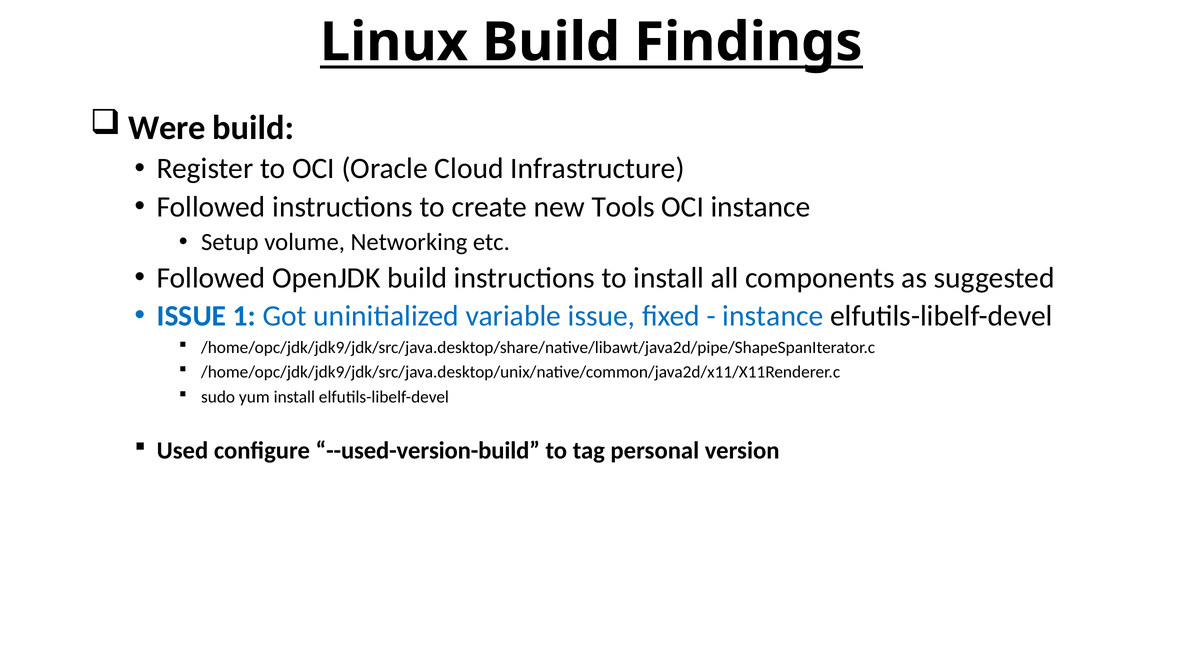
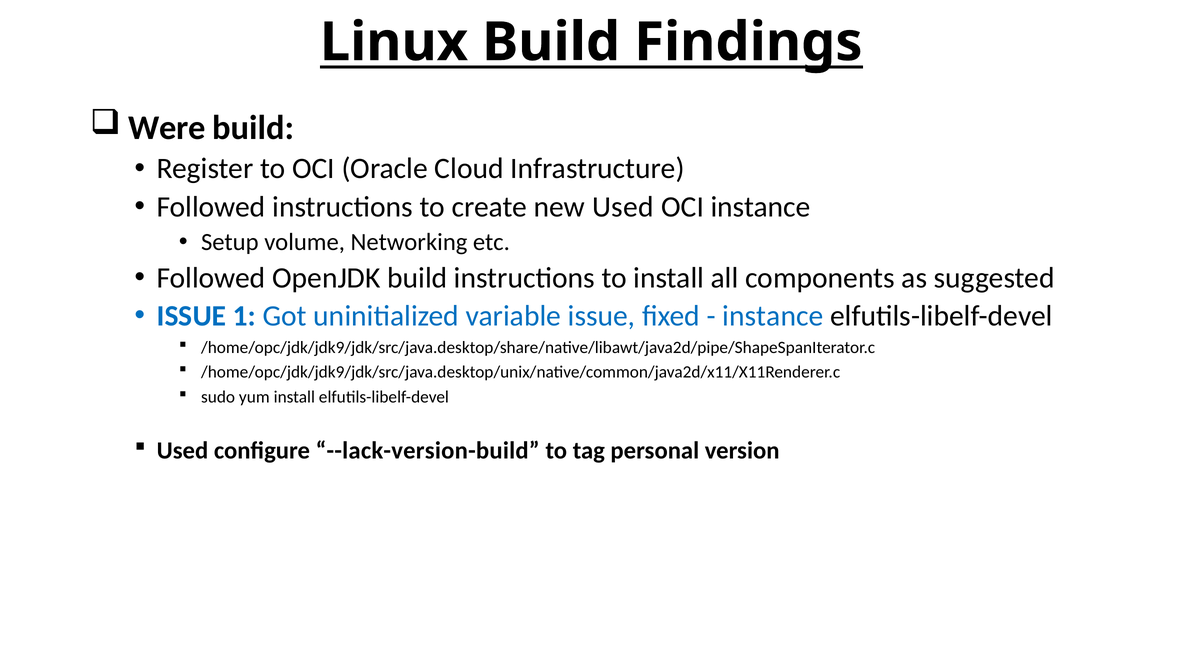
new Tools: Tools -> Used (623, 207)
--used-version-build: --used-version-build -> --lack-version-build (428, 450)
